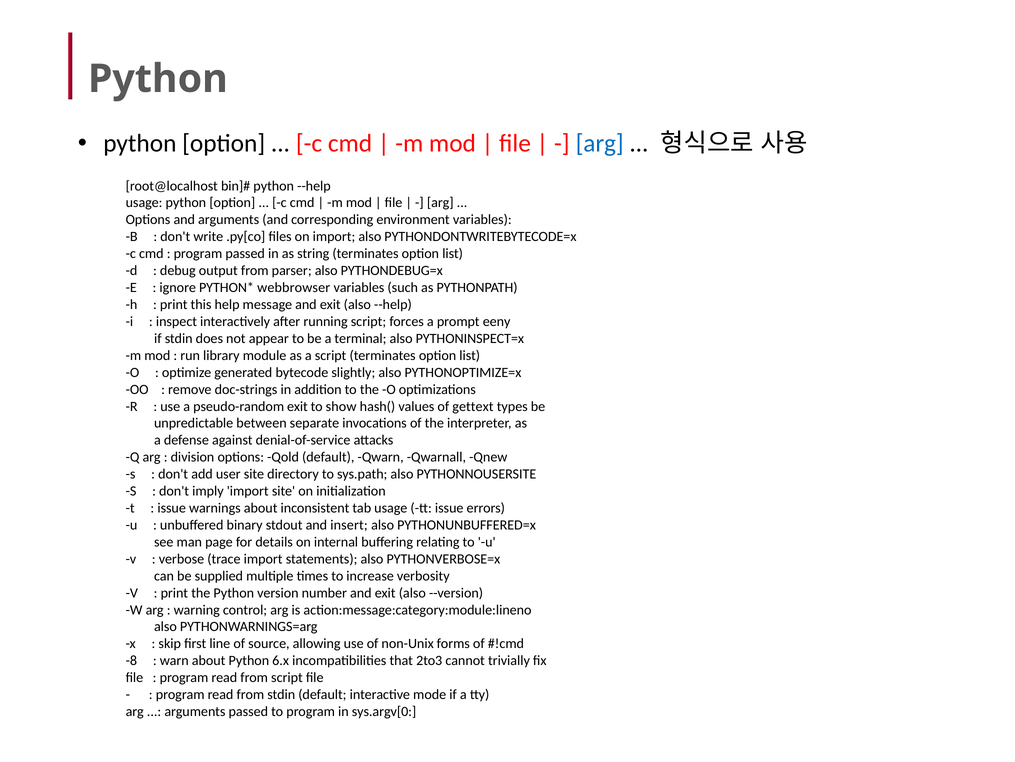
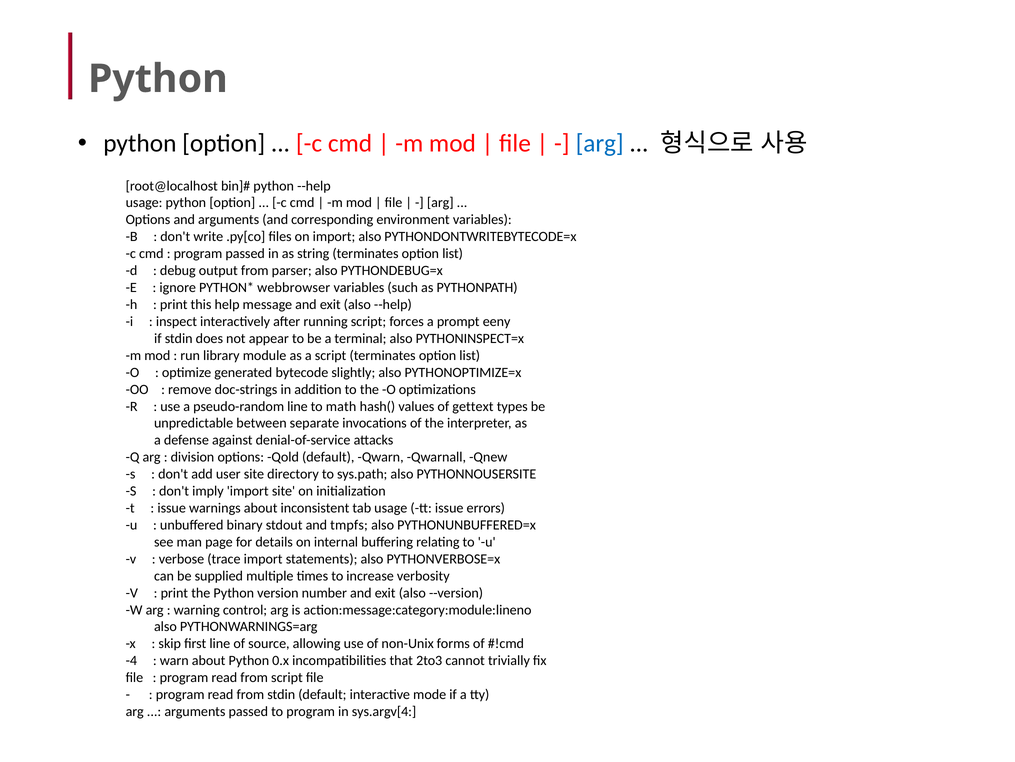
pseudo-random exit: exit -> line (297, 406)
show: show -> math (341, 406)
insert: insert -> tmpfs (349, 525)
-8: -8 -> -4 (131, 660)
6.x: 6.x -> 0.x (281, 660)
sys.argv[0: sys.argv[0 -> sys.argv[4 (384, 711)
